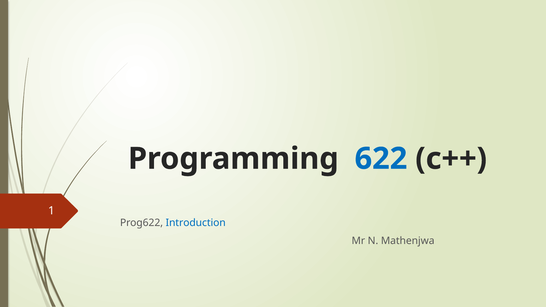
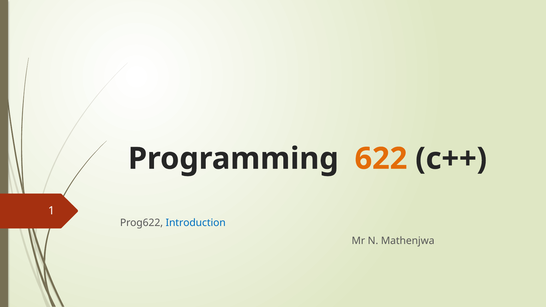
622 colour: blue -> orange (381, 159)
